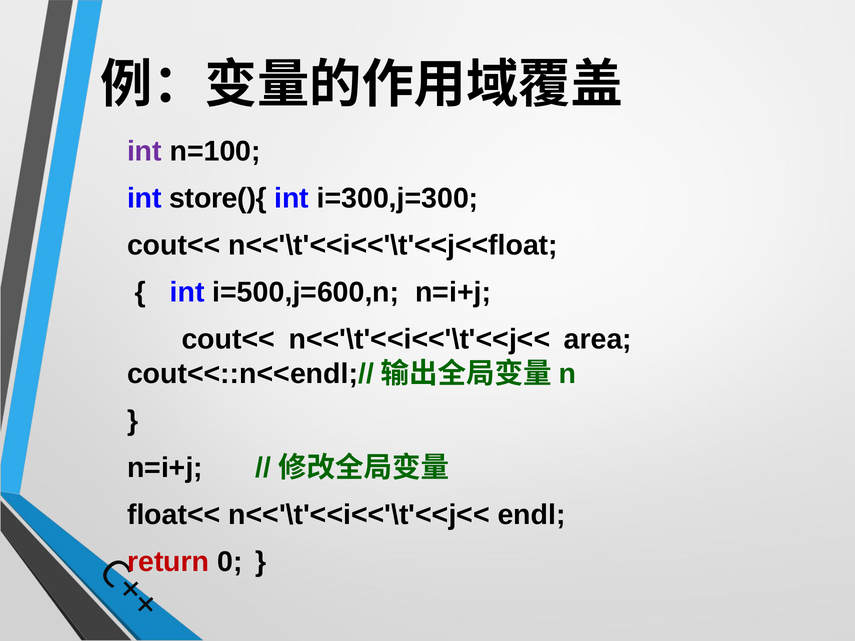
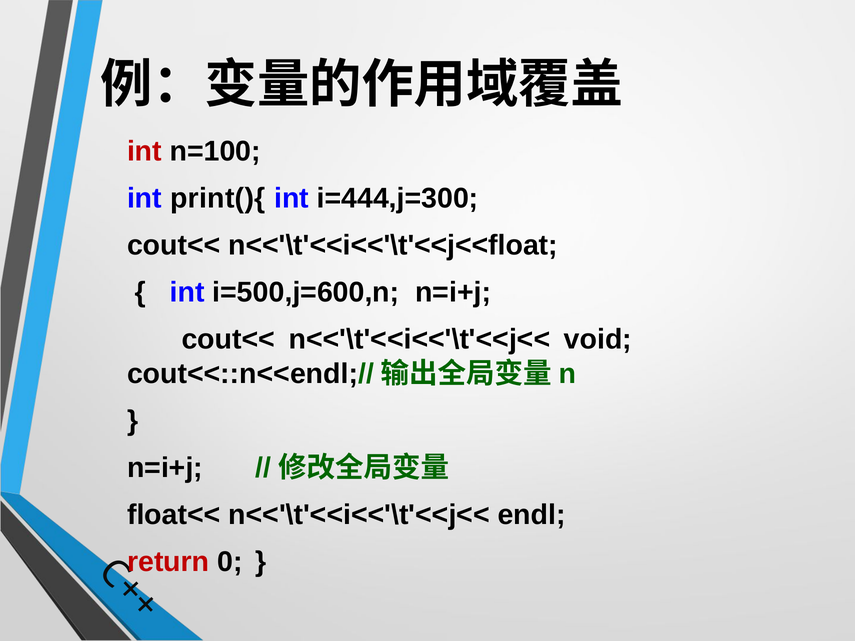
int colour: purple -> red (144, 151)
store(){: store(){ -> print(){ (218, 199)
i=300,j=300: i=300,j=300 -> i=444,j=300 (398, 199)
area: area -> void (598, 340)
